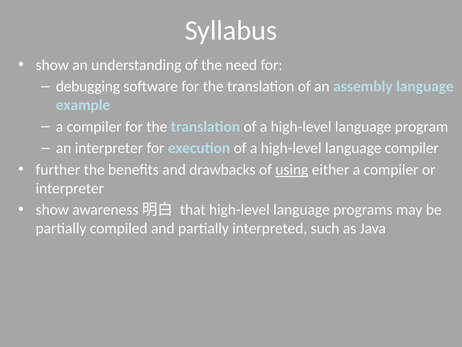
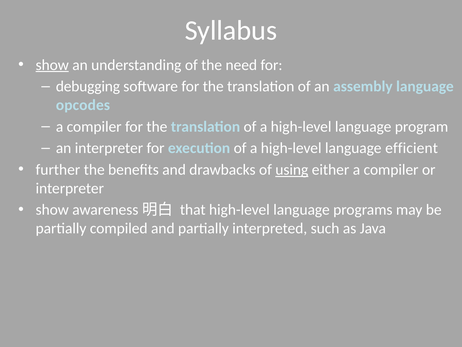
show underline: none -> present (52, 65)
example: example -> opcodes (83, 105)
language compiler: compiler -> efficient (412, 148)
